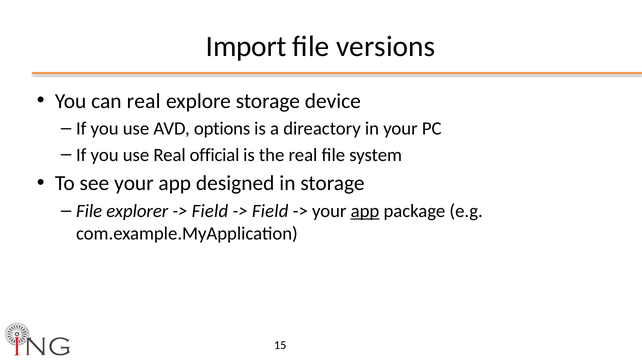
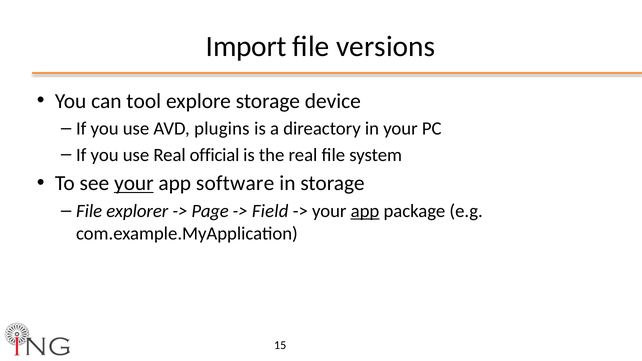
can real: real -> tool (144, 101)
options: options -> plugins (222, 129)
your underline: none -> present (134, 183)
designed: designed -> software (235, 183)
Field: Field -> Page (210, 211)
